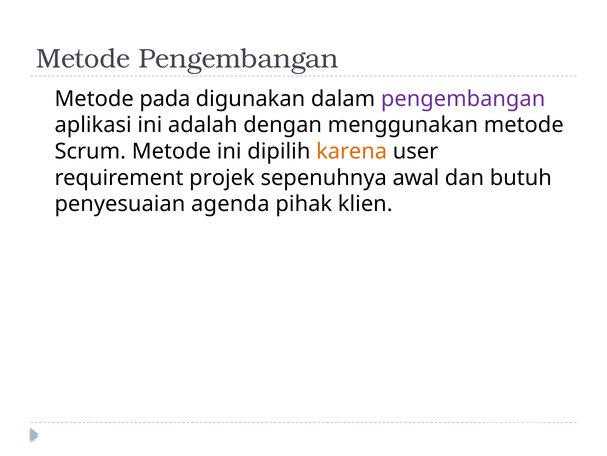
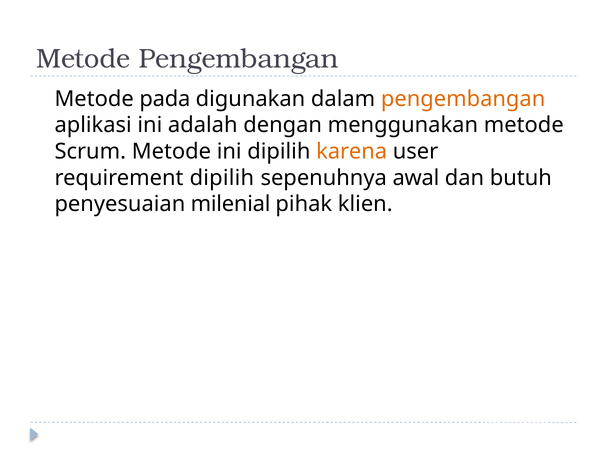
pengembangan colour: purple -> orange (463, 99)
requirement projek: projek -> dipilih (222, 177)
agenda: agenda -> milenial (231, 204)
